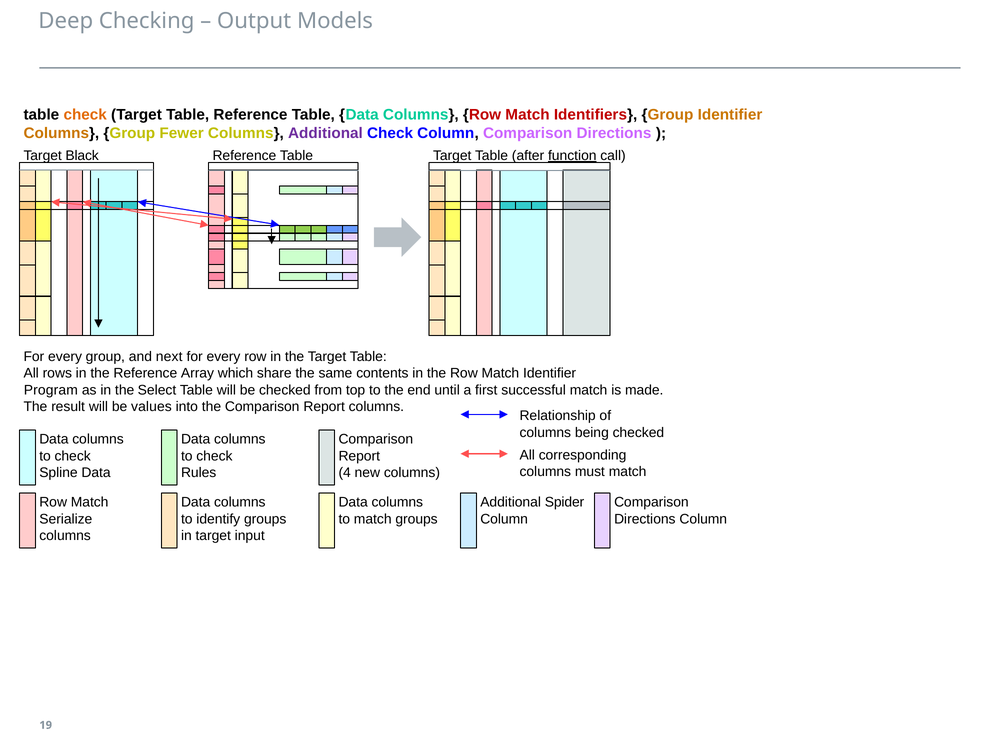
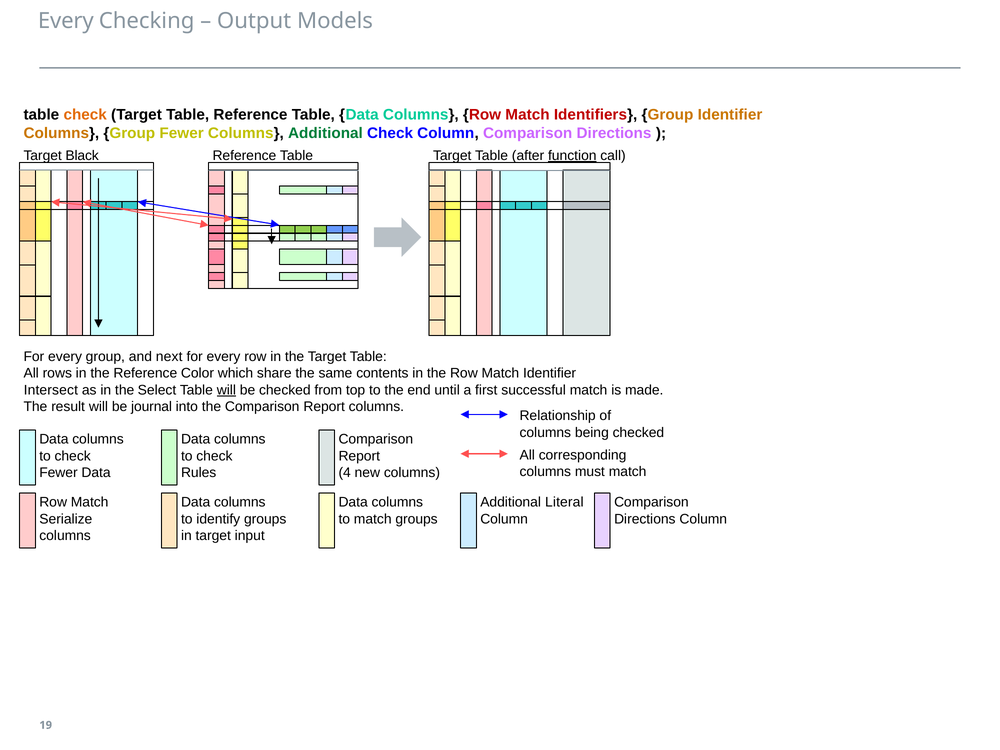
Deep: Deep -> Every (66, 21)
Additional colour: purple -> green (325, 133)
Array: Array -> Color (197, 373)
Program: Program -> Intersect (51, 390)
will underline: none -> present (226, 390)
values: values -> journal (152, 407)
Spline: Spline -> Fewer (58, 473)
Spider: Spider -> Literal (564, 502)
